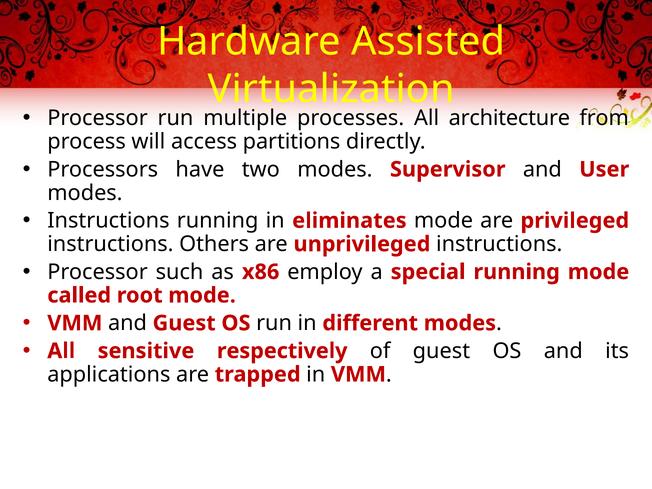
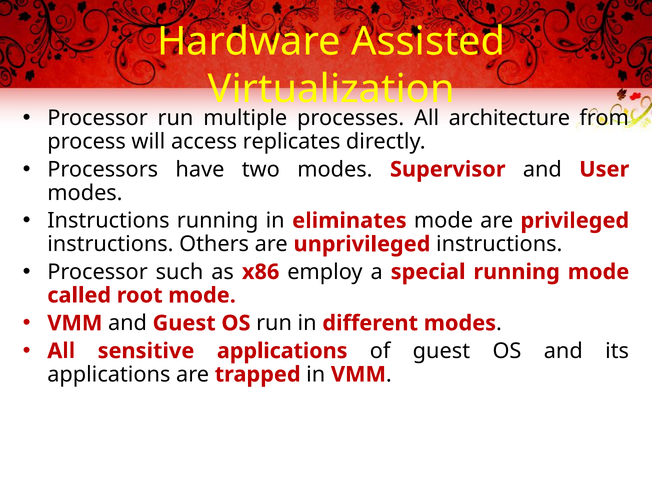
partitions: partitions -> replicates (292, 142)
sensitive respectively: respectively -> applications (282, 351)
